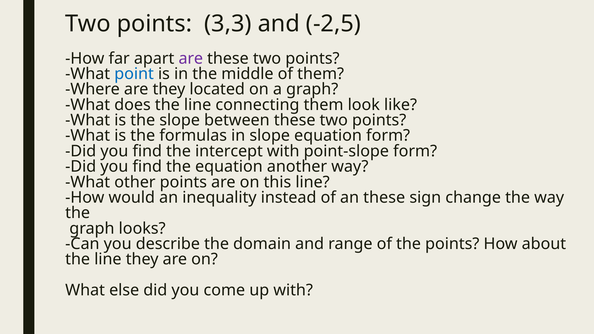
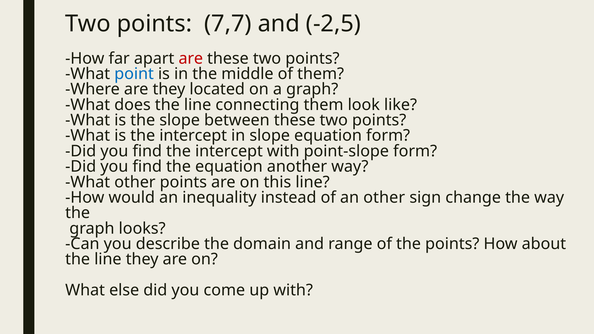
3,3: 3,3 -> 7,7 (228, 24)
are colour: purple -> red (191, 58)
is the formulas: formulas -> intercept (193, 136)
an these: these -> other (384, 198)
